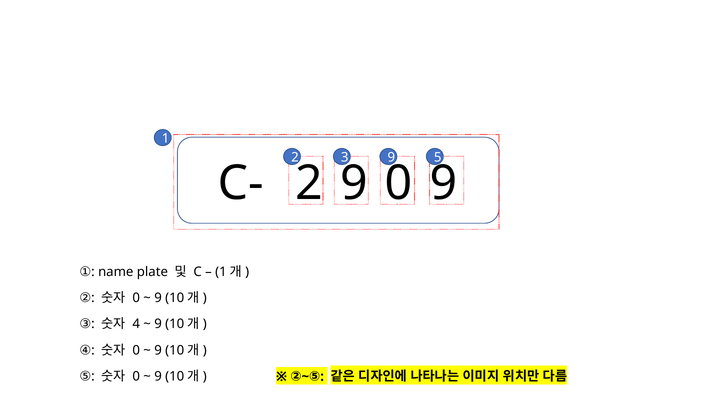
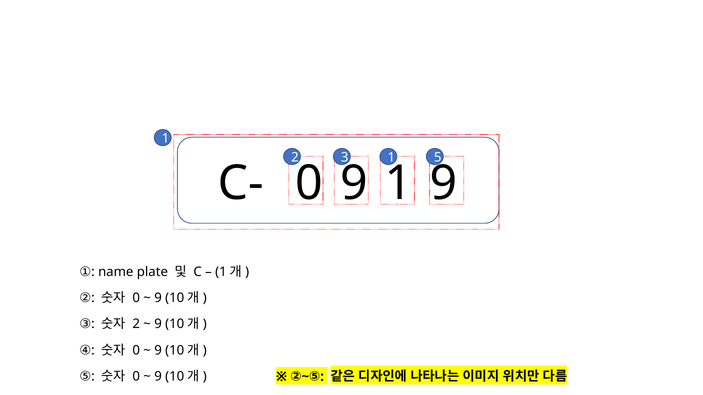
3 9: 9 -> 1 (391, 158)
C- 2: 2 -> 0 (309, 183)
0: 0 -> 1 (398, 183)
4: 4 -> 2 (136, 324)
